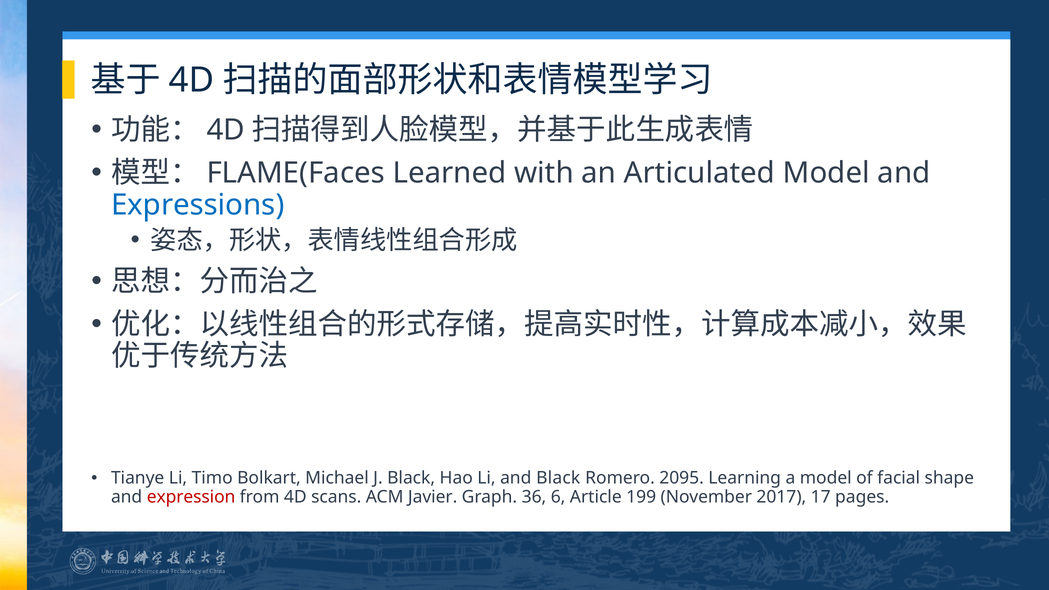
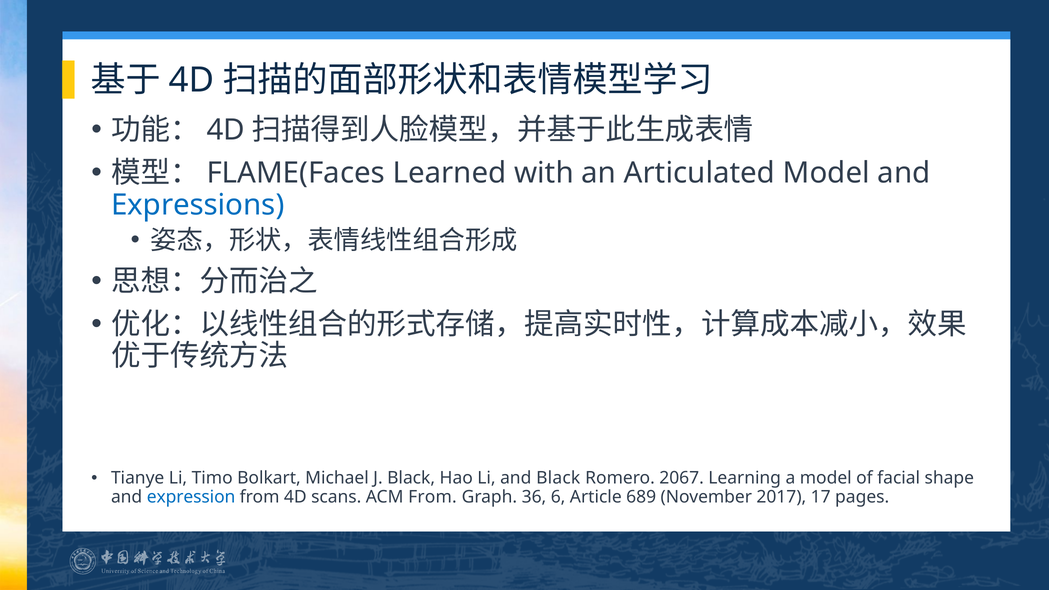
2095: 2095 -> 2067 (682, 478)
expression colour: red -> blue (191, 497)
ACM Javier: Javier -> From (433, 497)
199: 199 -> 689 (641, 497)
